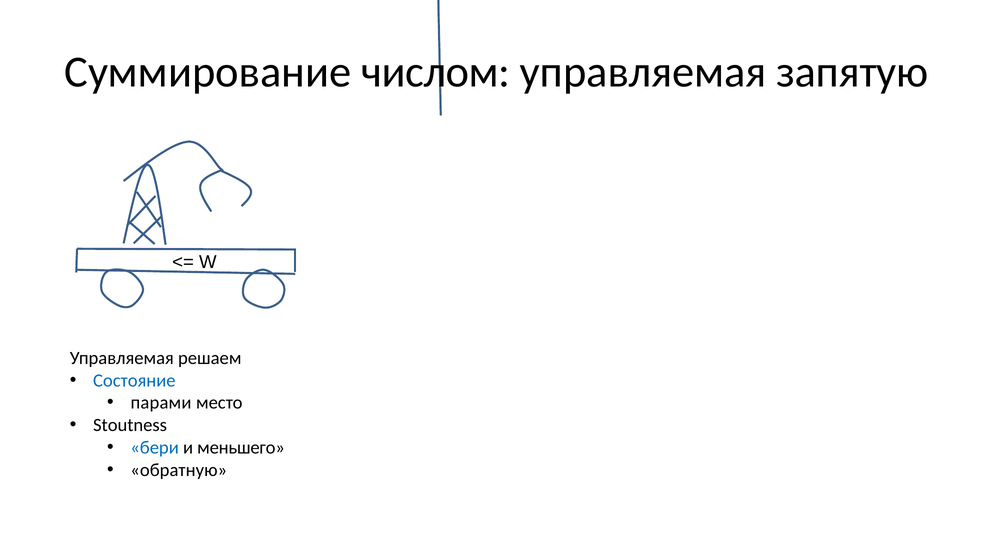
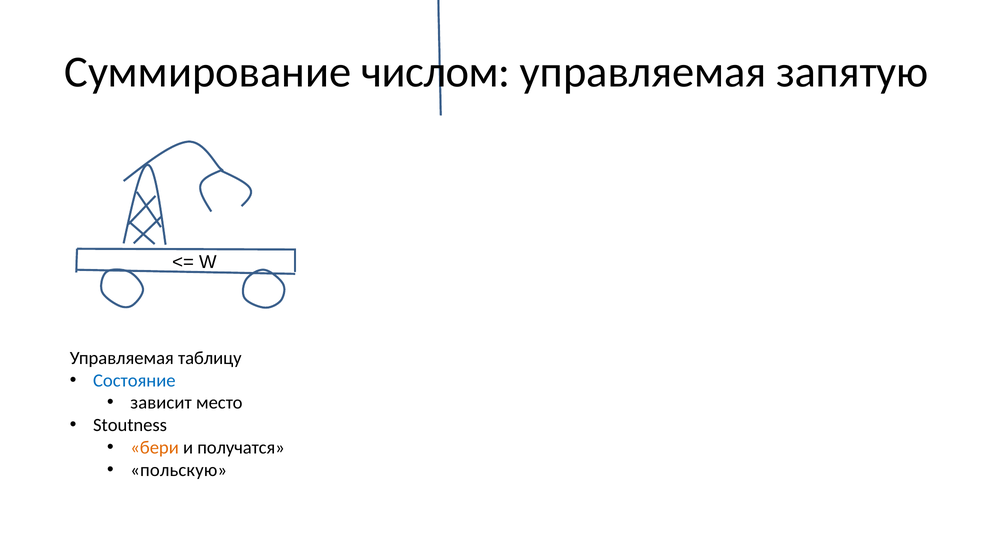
решаем: решаем -> таблицу (210, 358)
парами: парами -> зависит (161, 402)
бери colour: blue -> orange (155, 447)
меньшего: меньшего -> получатся (241, 447)
обратную: обратную -> польскую (179, 469)
